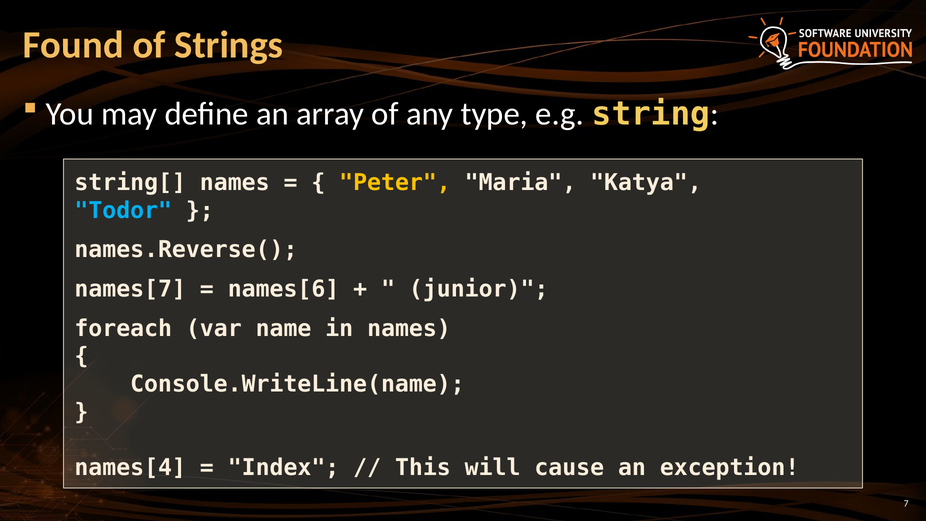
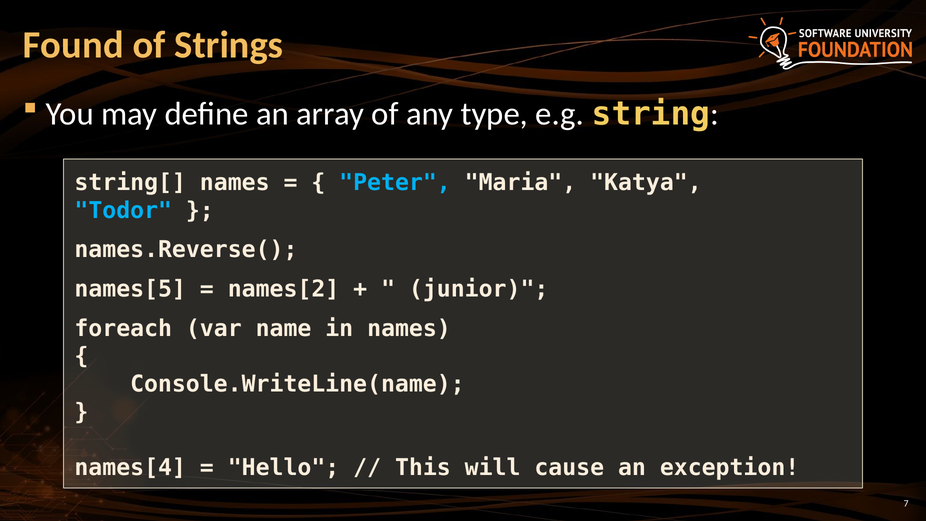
Peter colour: yellow -> light blue (395, 183)
names[7: names[7 -> names[5 (130, 289)
names[6: names[6 -> names[2 (284, 289)
Index: Index -> Hello (284, 467)
